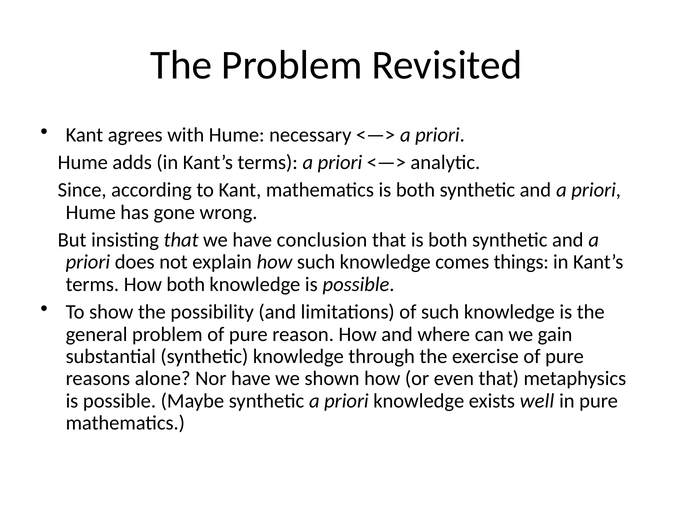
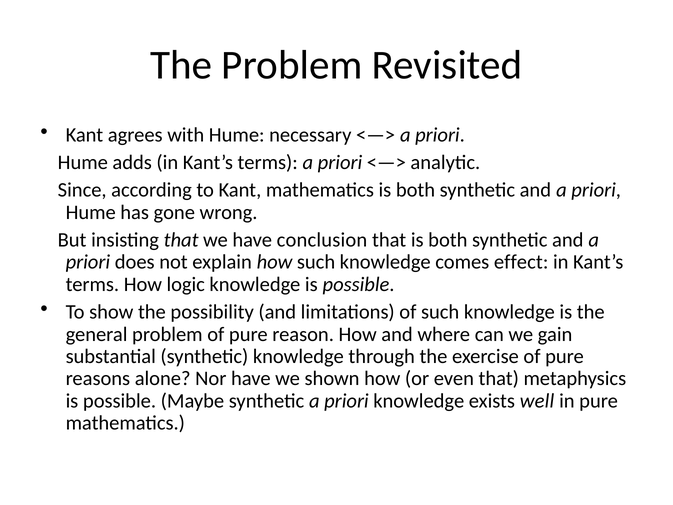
things: things -> effect (521, 262)
How both: both -> logic (186, 284)
